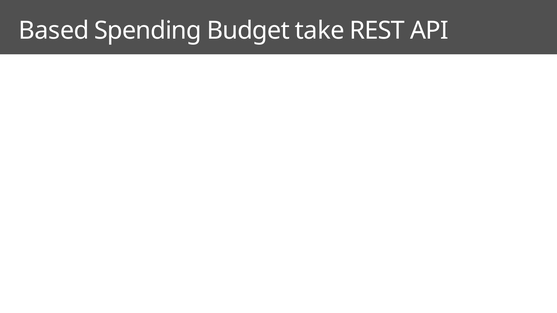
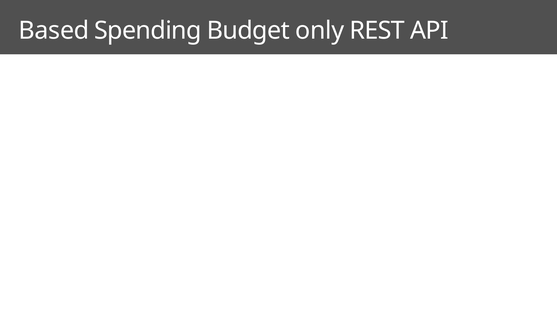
take: take -> only (320, 31)
